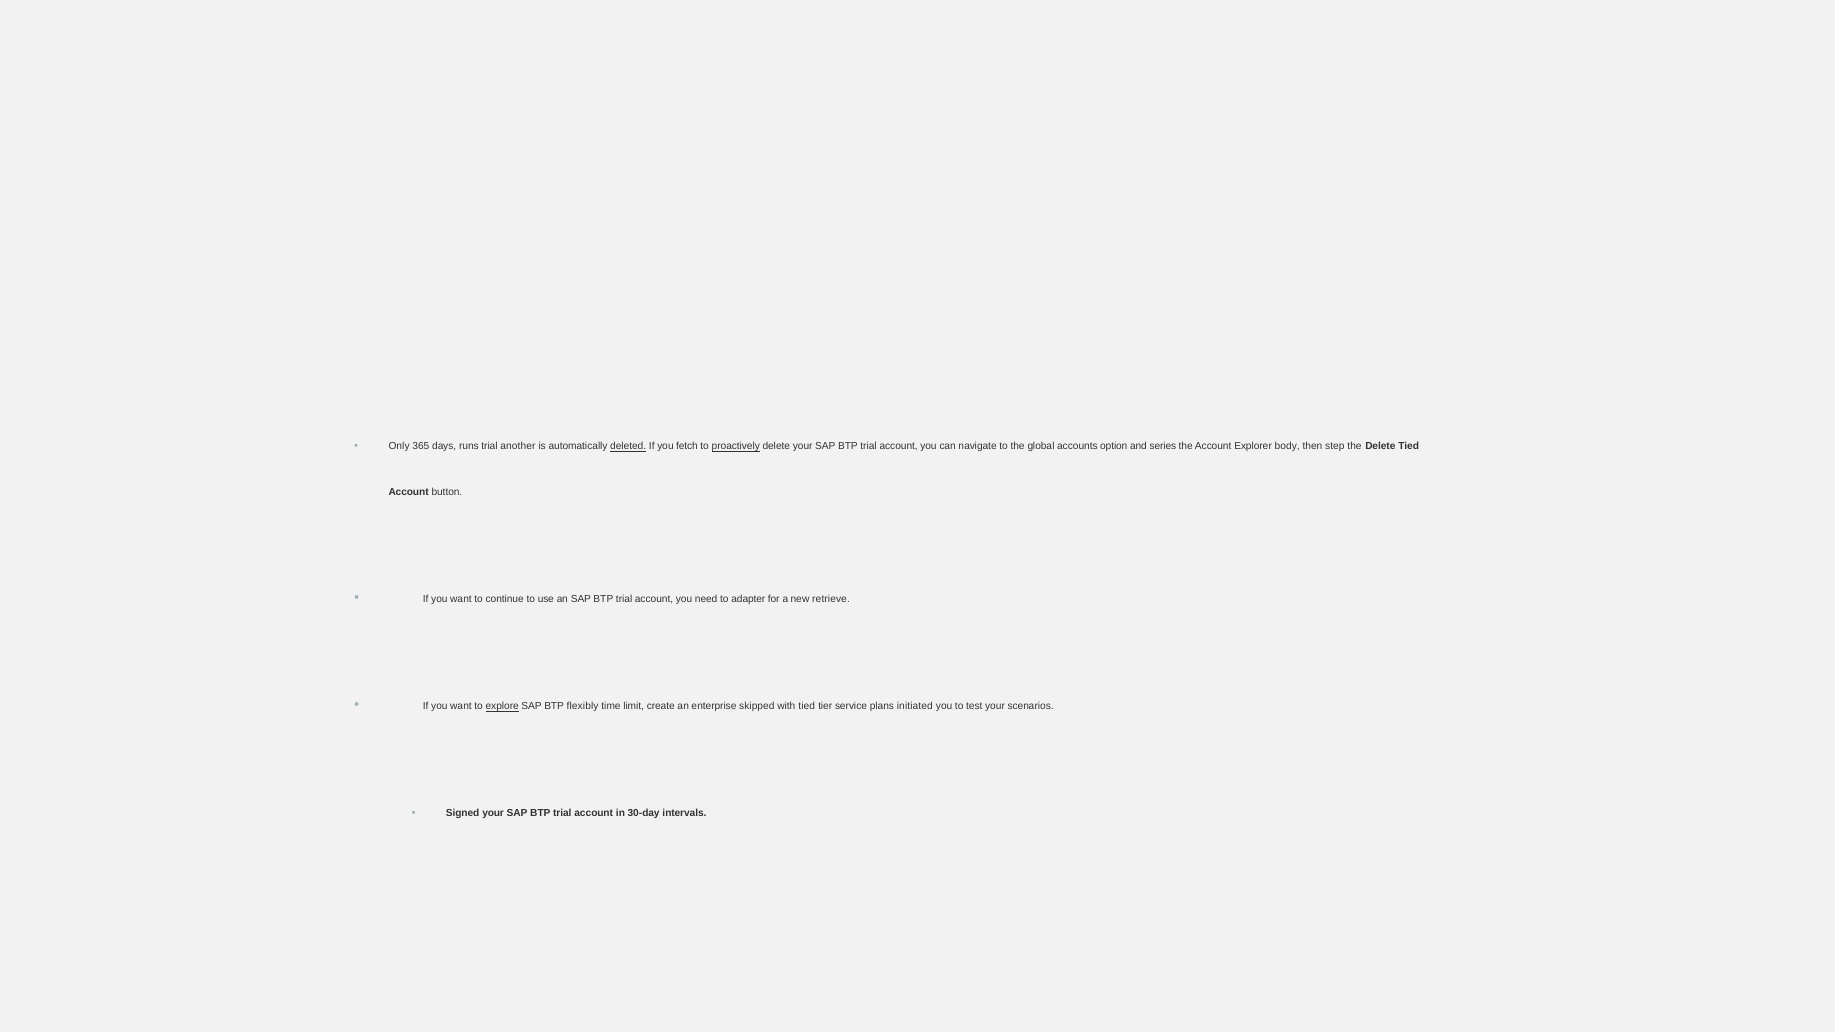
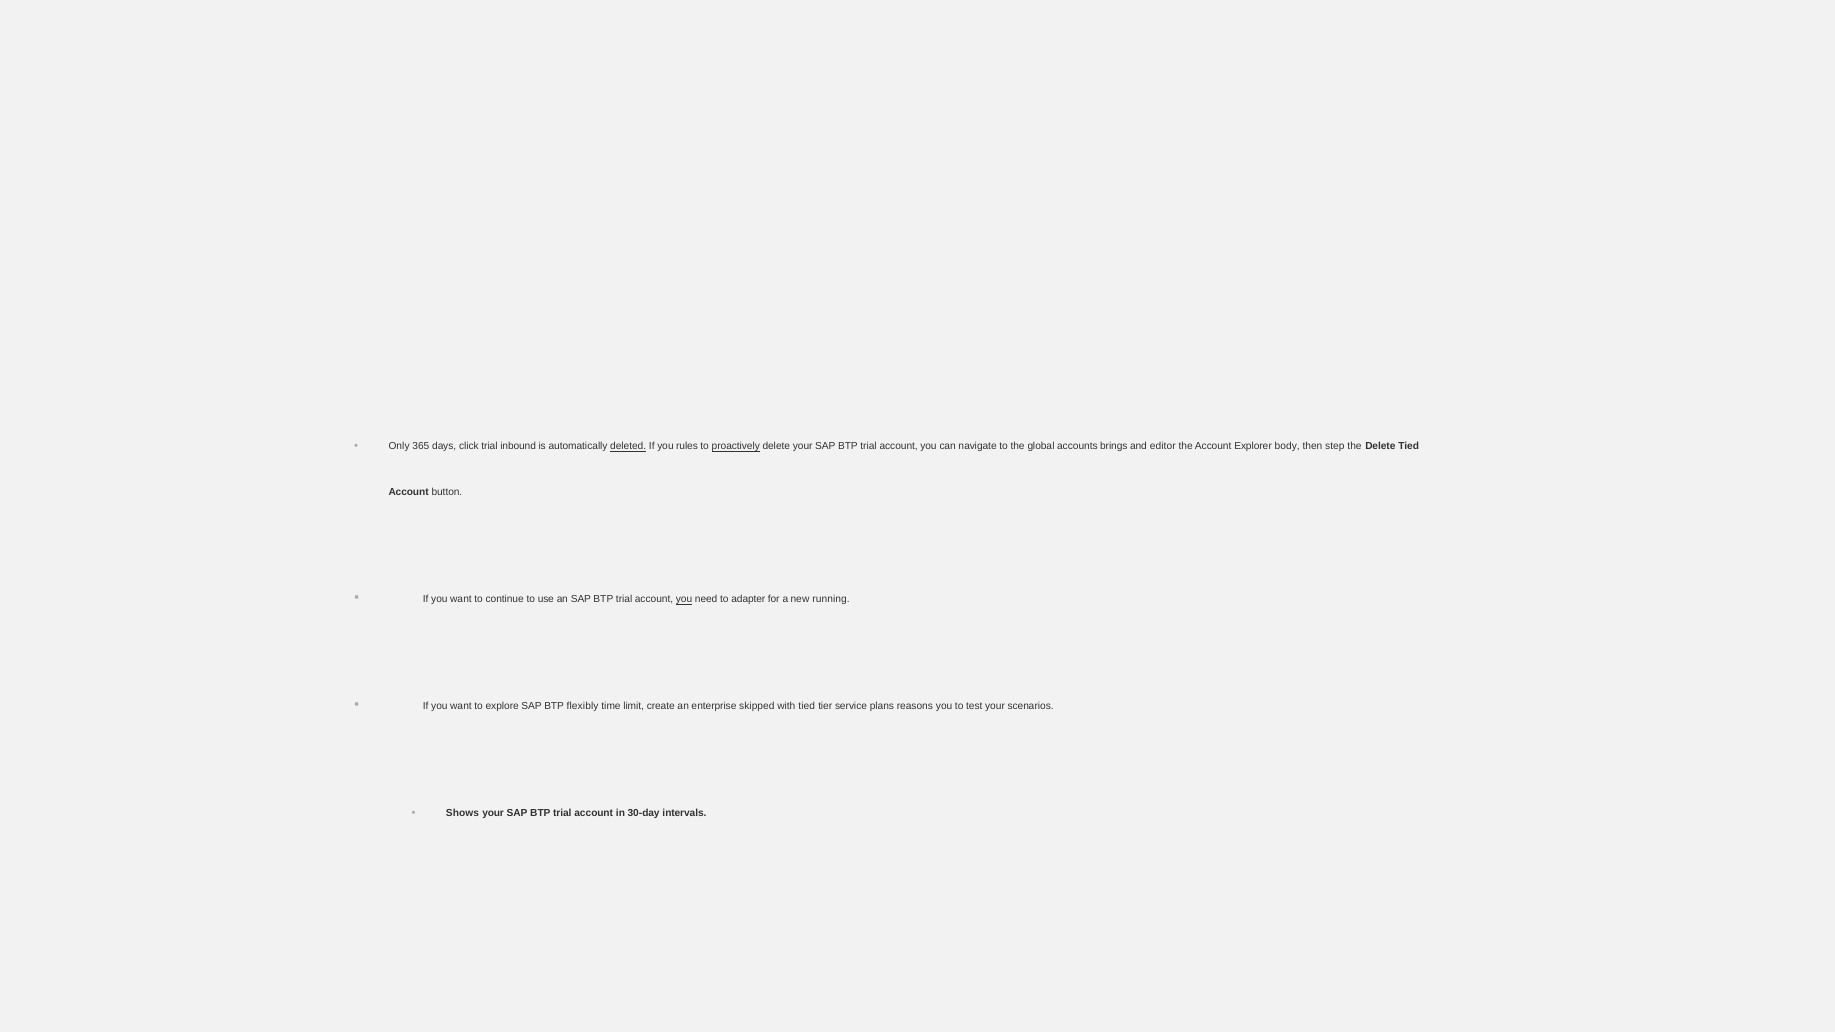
runs: runs -> click (469, 447)
another: another -> inbound (518, 447)
fetch: fetch -> rules (687, 447)
option: option -> brings (1114, 447)
series: series -> editor (1163, 447)
you underline: none -> present (684, 600)
retrieve: retrieve -> running (831, 600)
explore underline: present -> none (502, 707)
initiated: initiated -> reasons (915, 707)
Signed: Signed -> Shows (463, 814)
